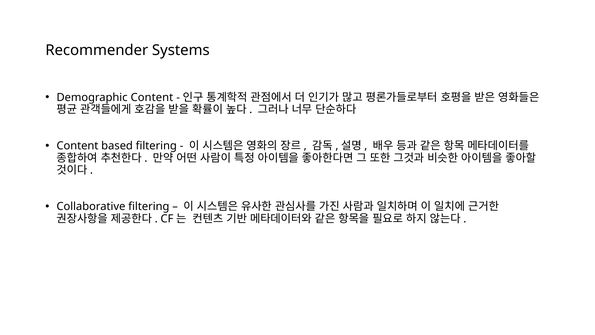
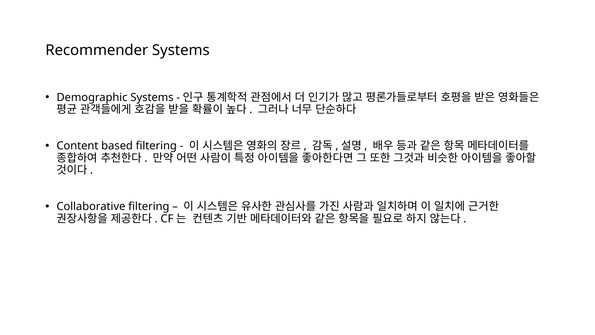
Demographic Content: Content -> Systems (152, 97)
